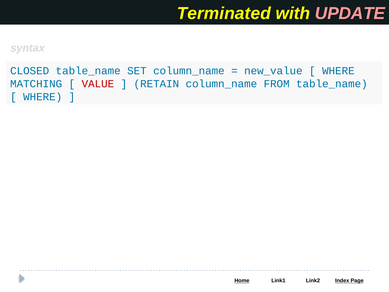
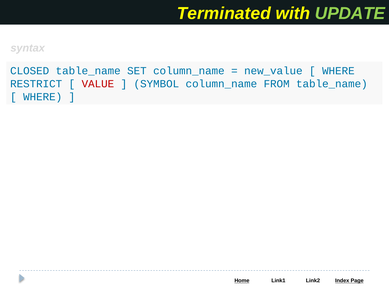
UPDATE colour: pink -> light green (350, 13)
MATCHING: MATCHING -> RESTRICT (36, 84)
RETAIN: RETAIN -> SYMBOL (156, 84)
